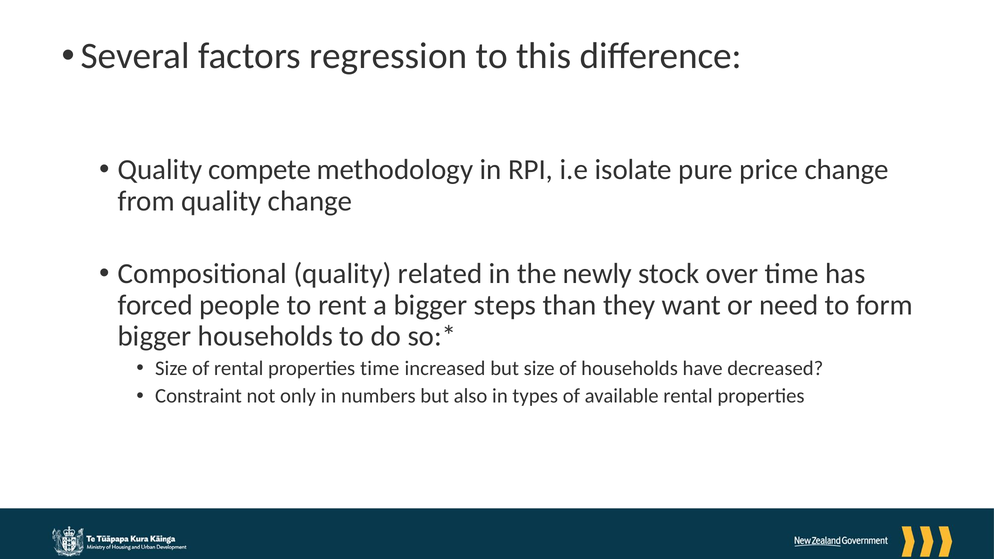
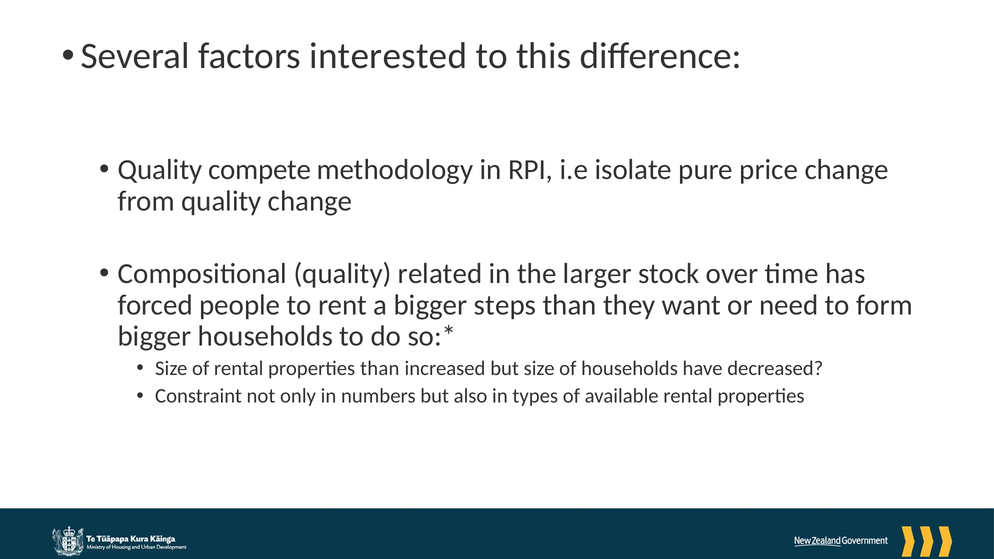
regression: regression -> interested (388, 56)
newly: newly -> larger (597, 274)
properties time: time -> than (380, 369)
